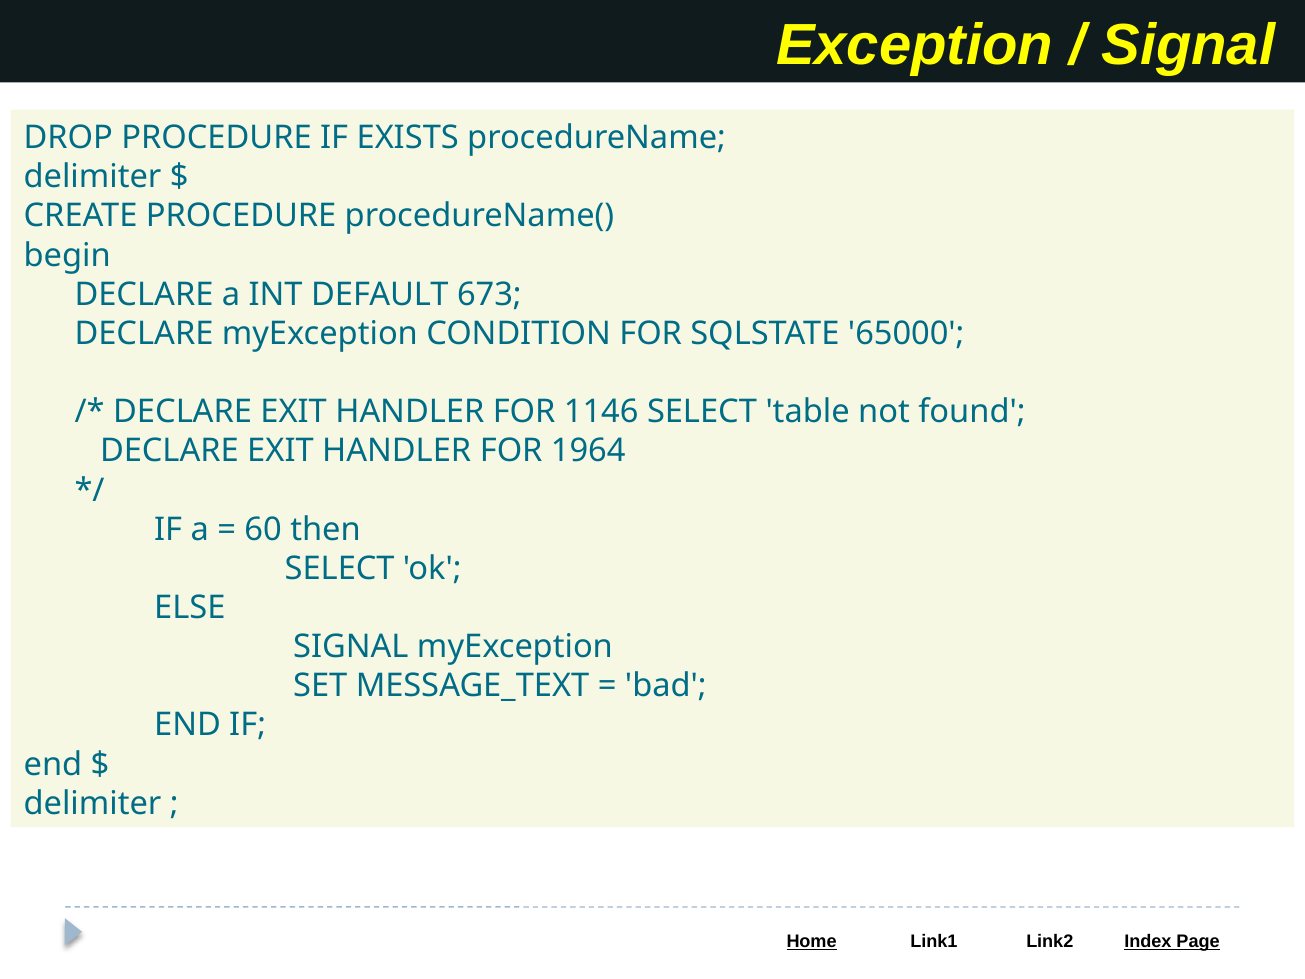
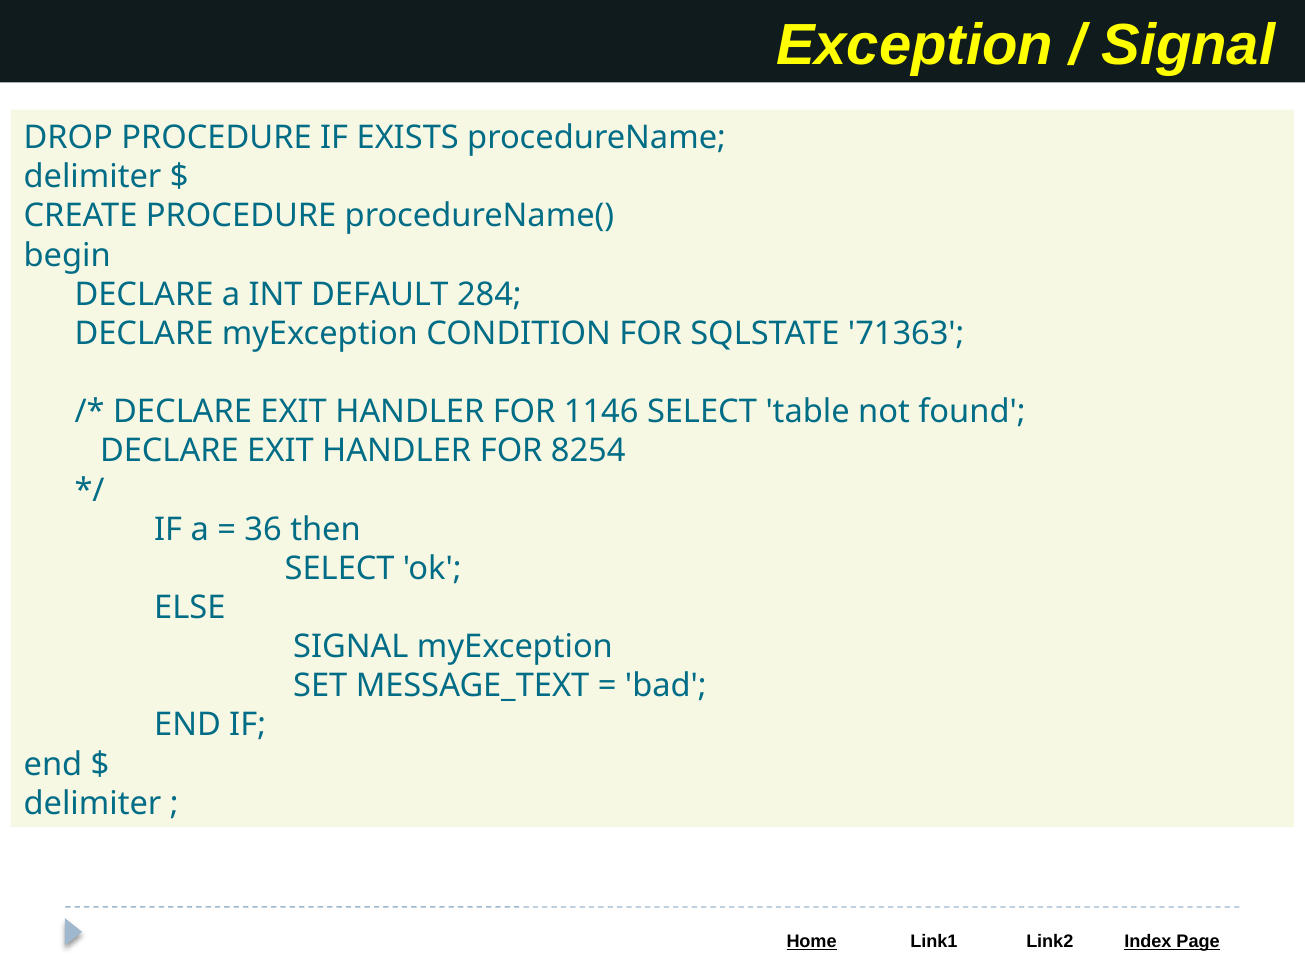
673: 673 -> 284 (489, 294)
65000: 65000 -> 71363 (906, 334)
1964: 1964 -> 8254 (588, 451)
60: 60 -> 36 (263, 529)
